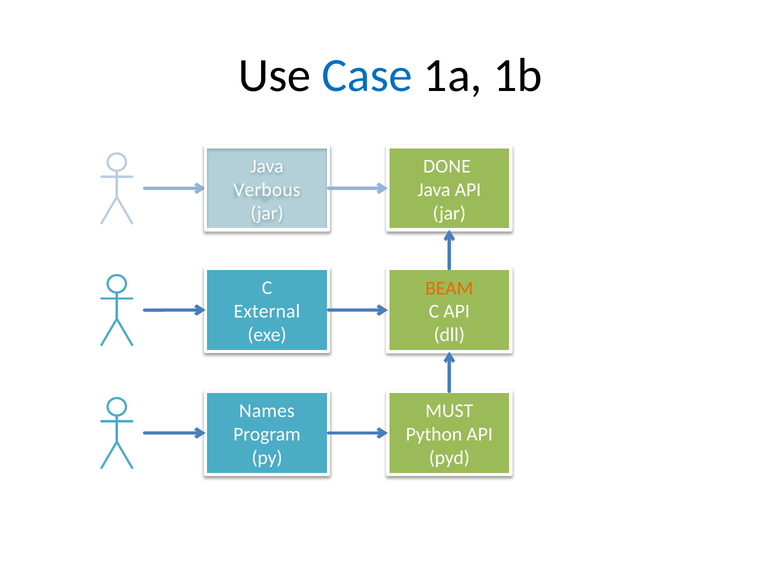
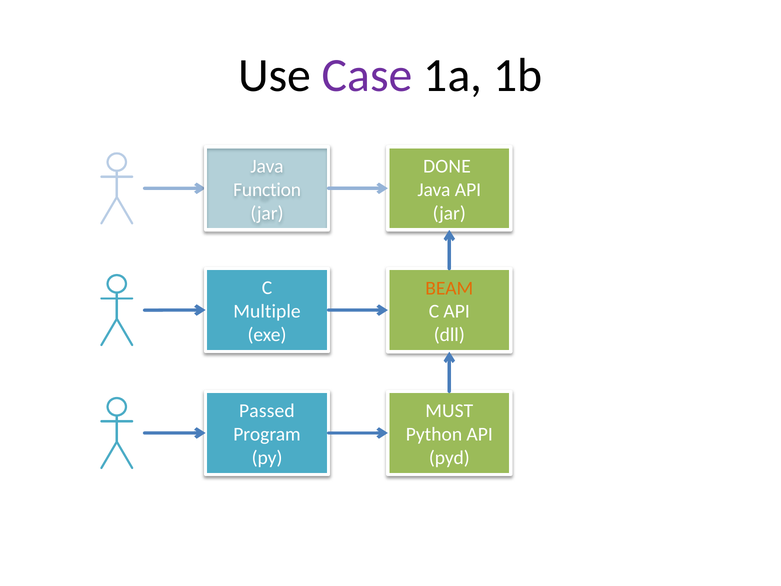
Case colour: blue -> purple (367, 76)
Verbous: Verbous -> Function (267, 190)
External: External -> Multiple (267, 311)
Names: Names -> Passed (267, 411)
